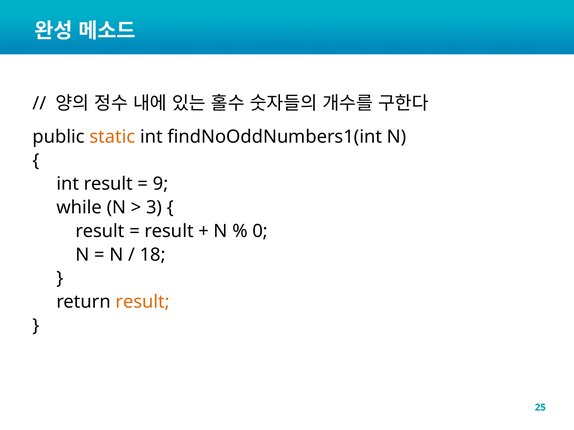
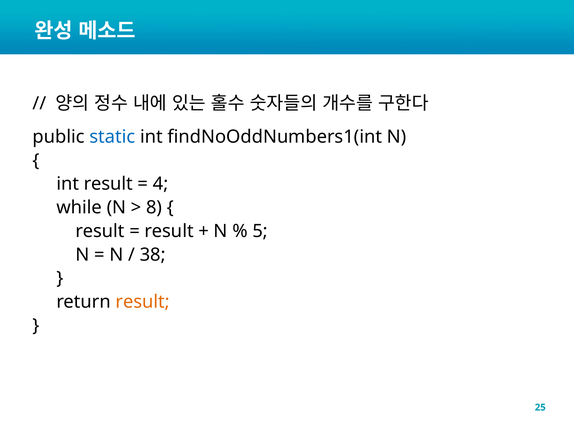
static colour: orange -> blue (112, 137)
9: 9 -> 4 (161, 184)
3: 3 -> 8 (154, 208)
0: 0 -> 5 (260, 231)
18: 18 -> 38 (153, 255)
